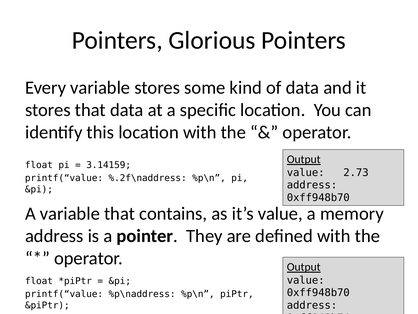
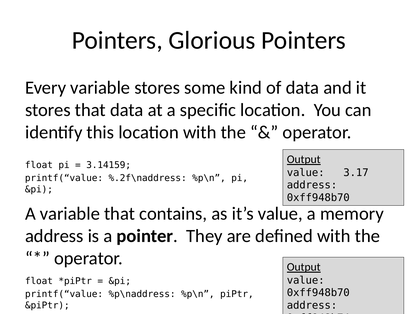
2.73: 2.73 -> 3.17 (356, 172)
